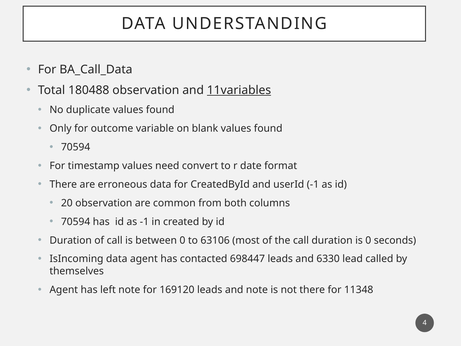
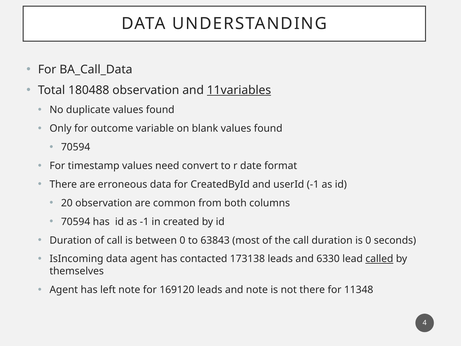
63106: 63106 -> 63843 (215, 240)
698447: 698447 -> 173138 (247, 259)
called underline: none -> present (379, 259)
